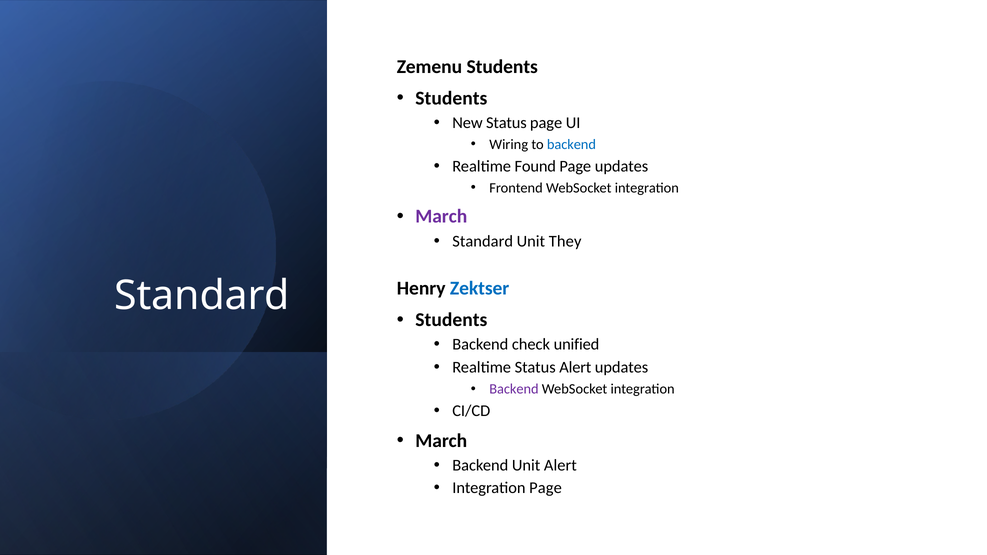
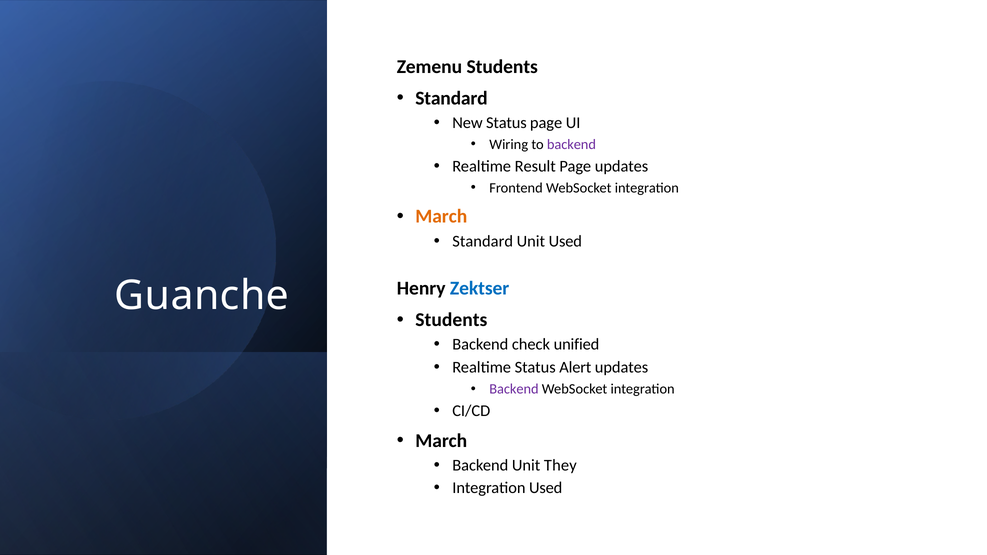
Students: Students -> Standard (451, 98)
backend colour: blue -> purple (571, 144)
Found: Found -> Result (535, 166)
March colour: purple -> orange (441, 217)
Unit They: They -> Used (565, 241)
Standard: Standard -> Guanche (202, 296)
Unit Alert: Alert -> They (560, 465)
Integration Page: Page -> Used (546, 488)
